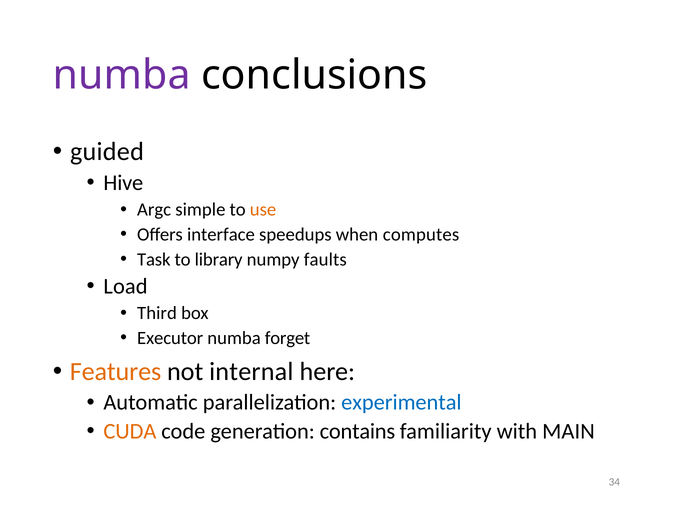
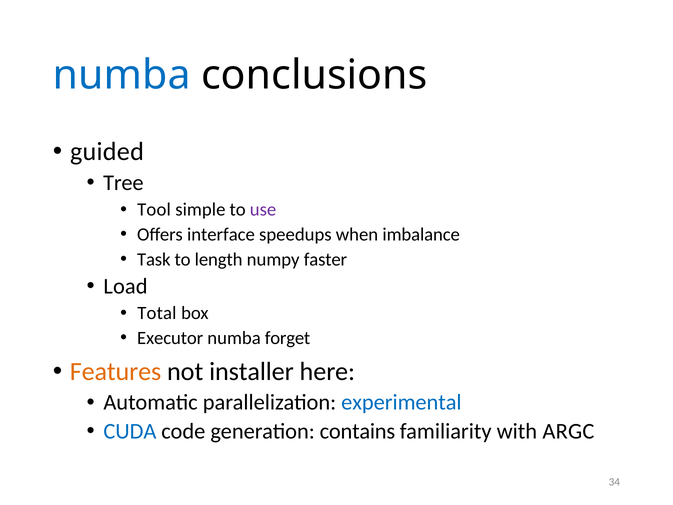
numba colour: purple -> blue (122, 75)
Hive: Hive -> Tree (123, 183)
Argc: Argc -> Tool (154, 210)
use colour: orange -> purple (263, 210)
computes: computes -> imbalance (421, 234)
library: library -> length (219, 259)
faults: faults -> faster (325, 259)
Third: Third -> Total (157, 313)
internal: internal -> installer (251, 371)
CUDA colour: orange -> blue (130, 431)
MAIN: MAIN -> ARGC (568, 431)
